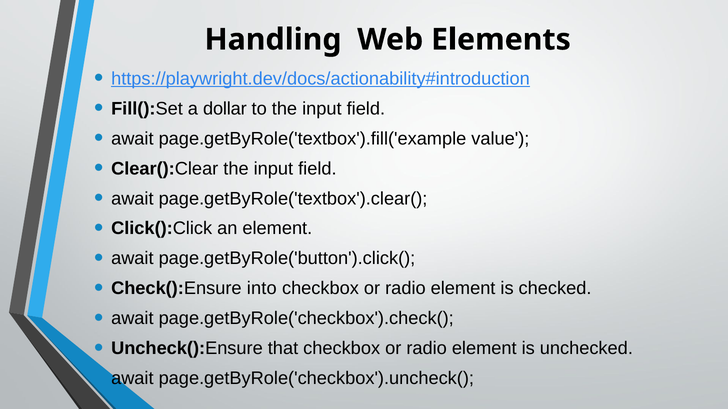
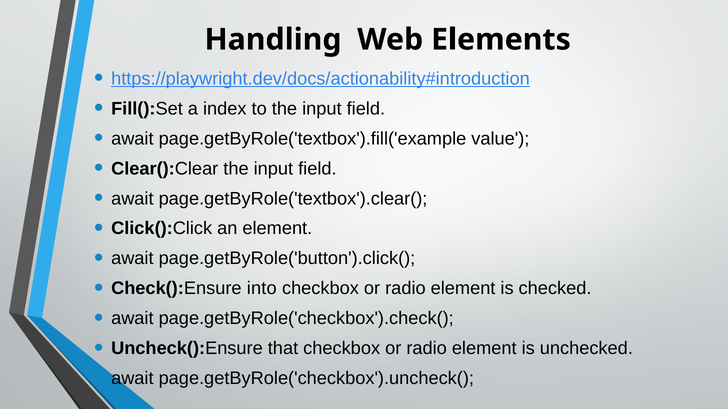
dollar: dollar -> index (225, 109)
